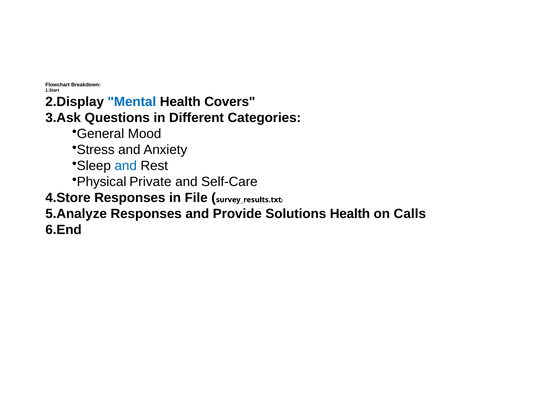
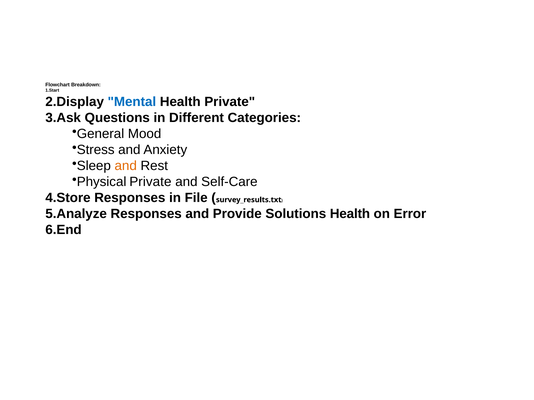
Health Covers: Covers -> Private (230, 102)
and colour: blue -> orange (126, 166)
Calls: Calls -> Error (410, 214)
